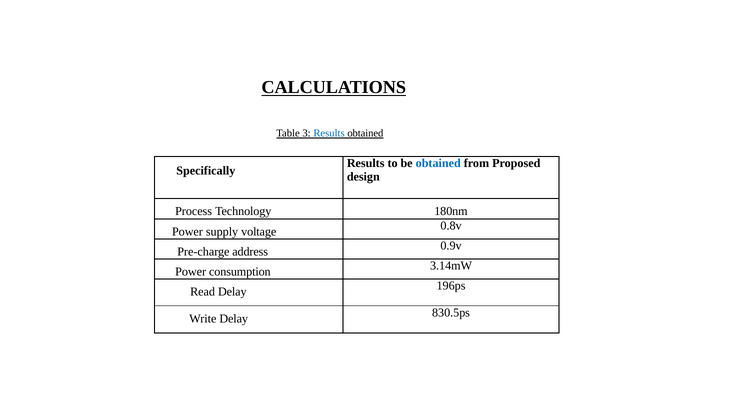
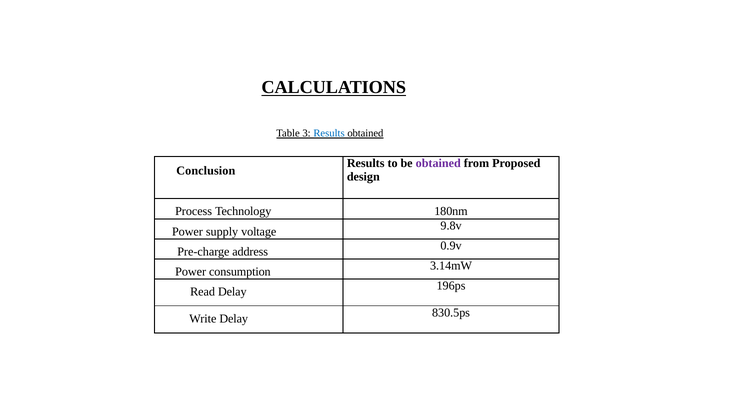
obtained colour: blue -> purple (438, 163)
Specifically: Specifically -> Conclusion (206, 171)
0.8v: 0.8v -> 9.8v (451, 226)
